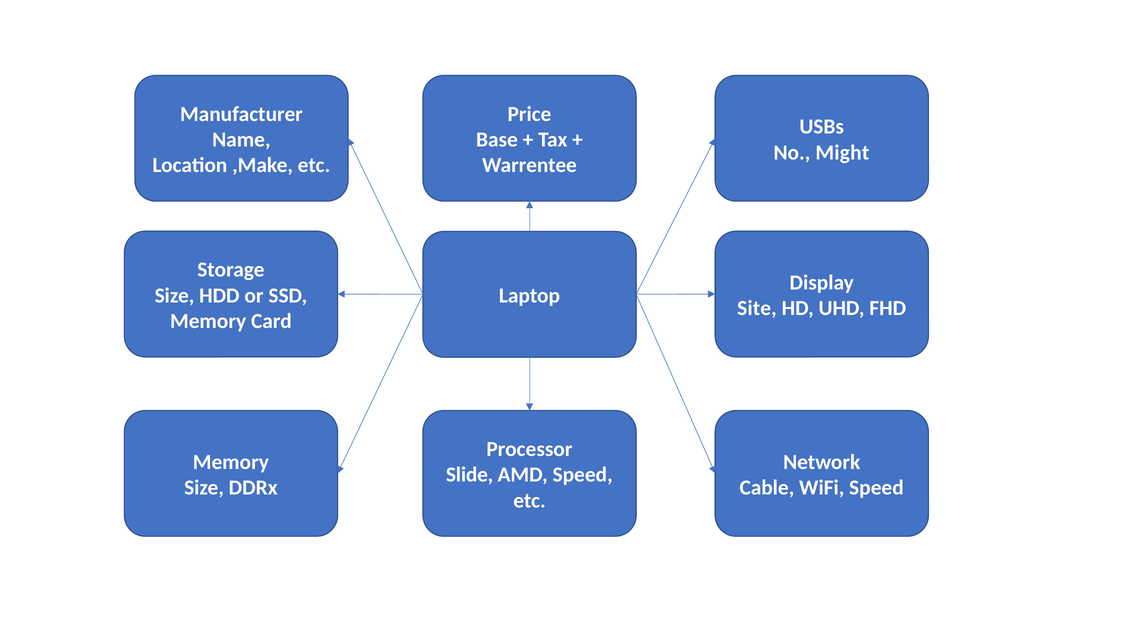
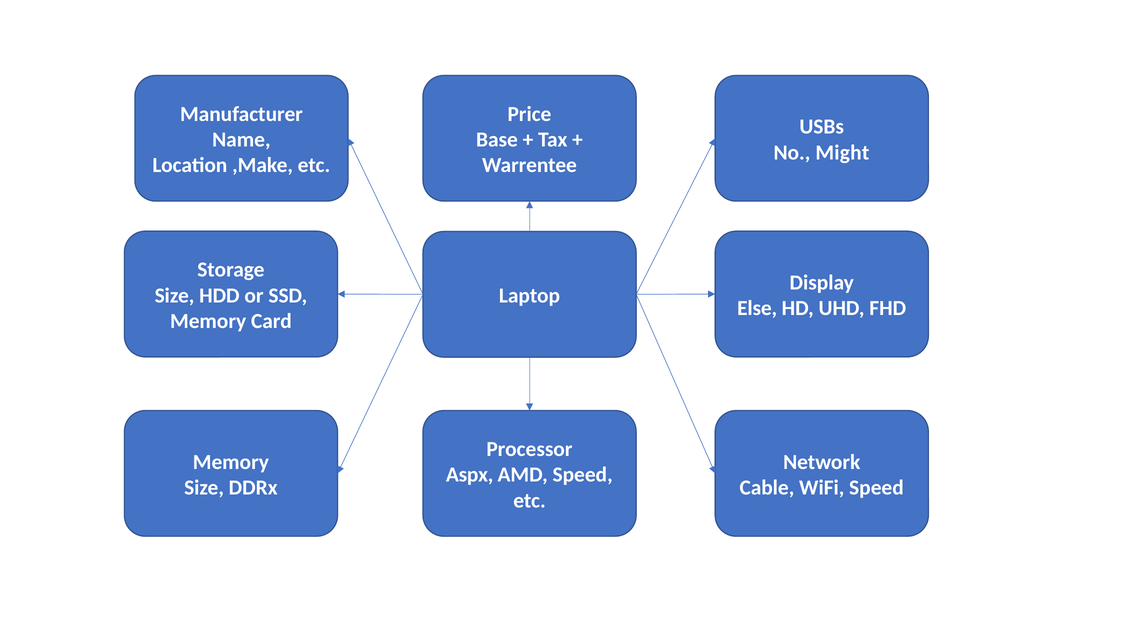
Site: Site -> Else (757, 309)
Slide: Slide -> Aspx (470, 475)
